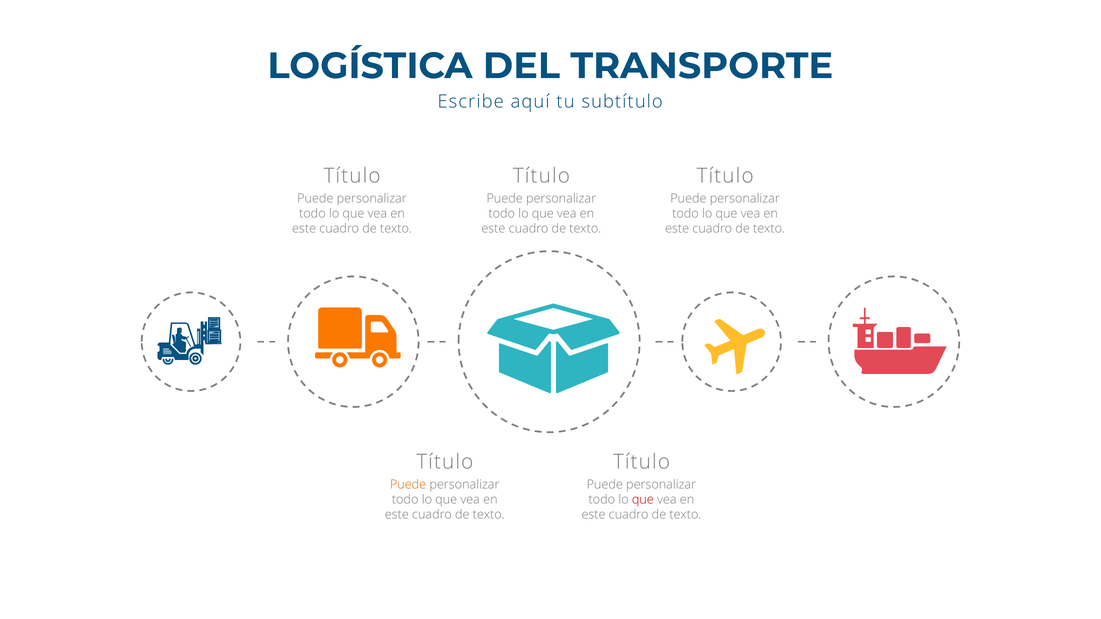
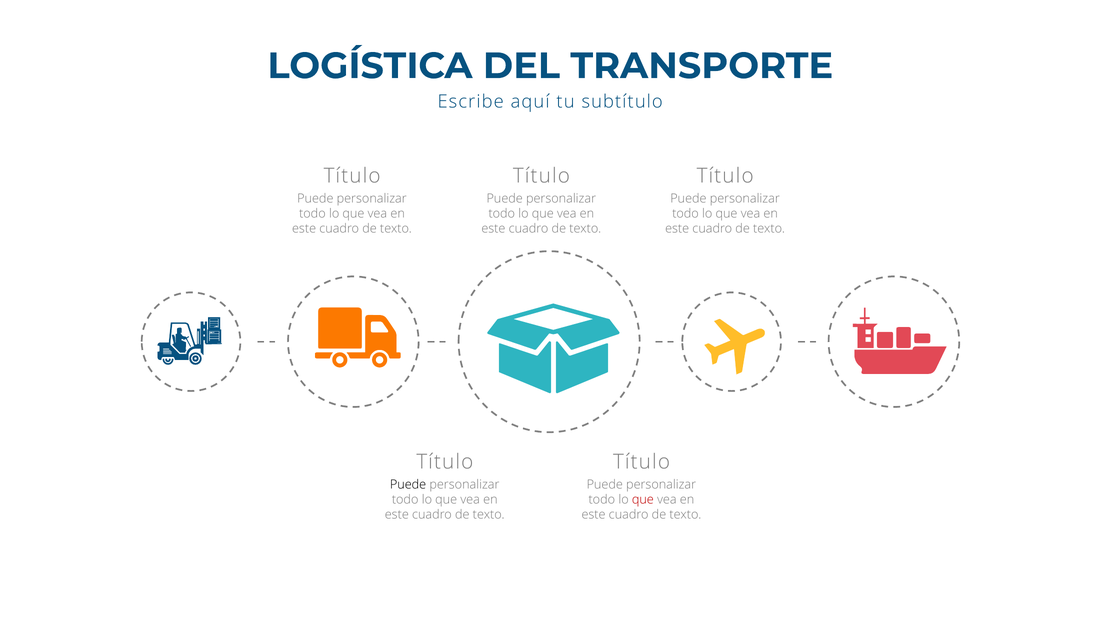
Puede colour: orange -> black (408, 485)
